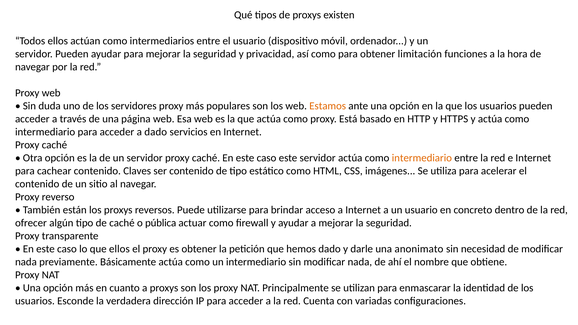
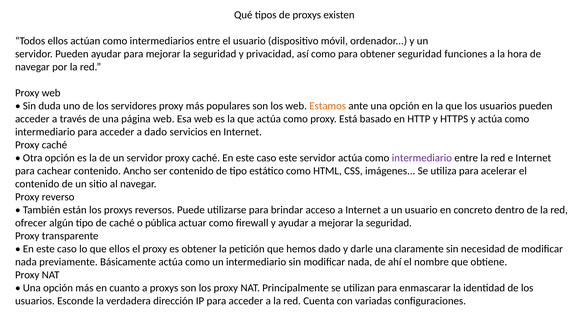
obtener limitación: limitación -> seguridad (420, 54)
intermediario colour: orange -> purple (422, 158)
Claves: Claves -> Ancho (137, 171)
anonimato: anonimato -> claramente (419, 249)
